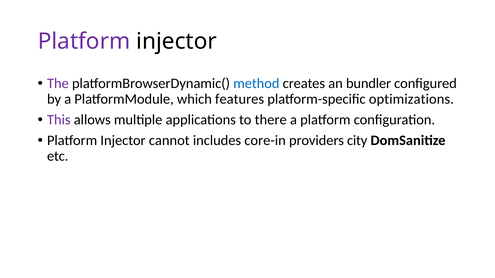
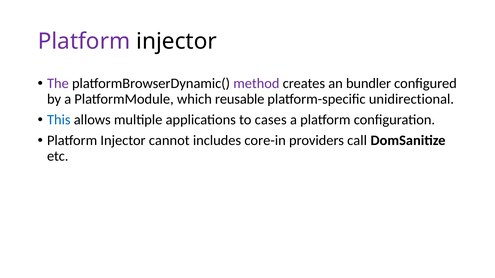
method colour: blue -> purple (256, 84)
features: features -> reusable (240, 99)
optimizations: optimizations -> unidirectional (411, 99)
This colour: purple -> blue (59, 120)
there: there -> cases (271, 120)
city: city -> call (357, 141)
